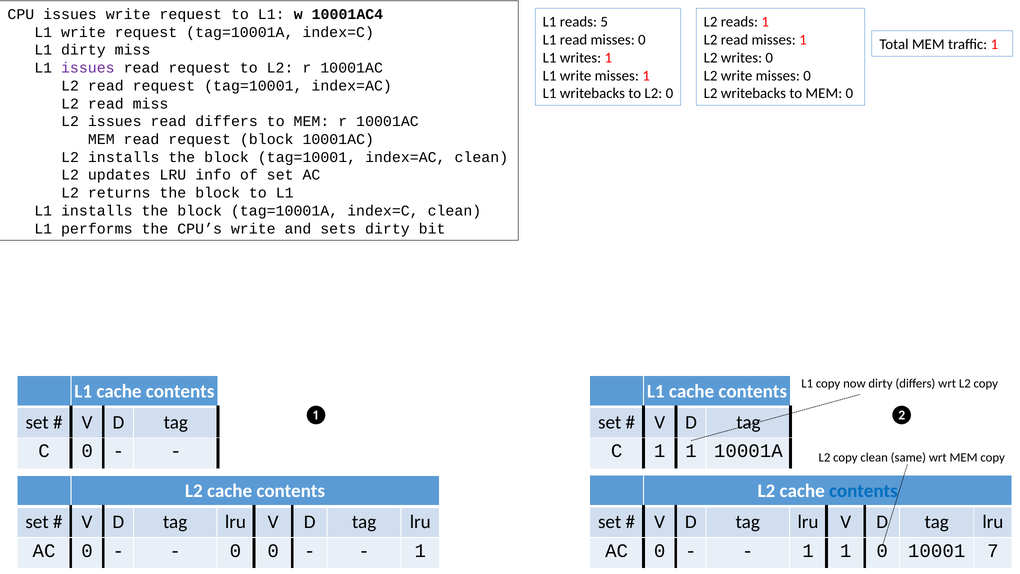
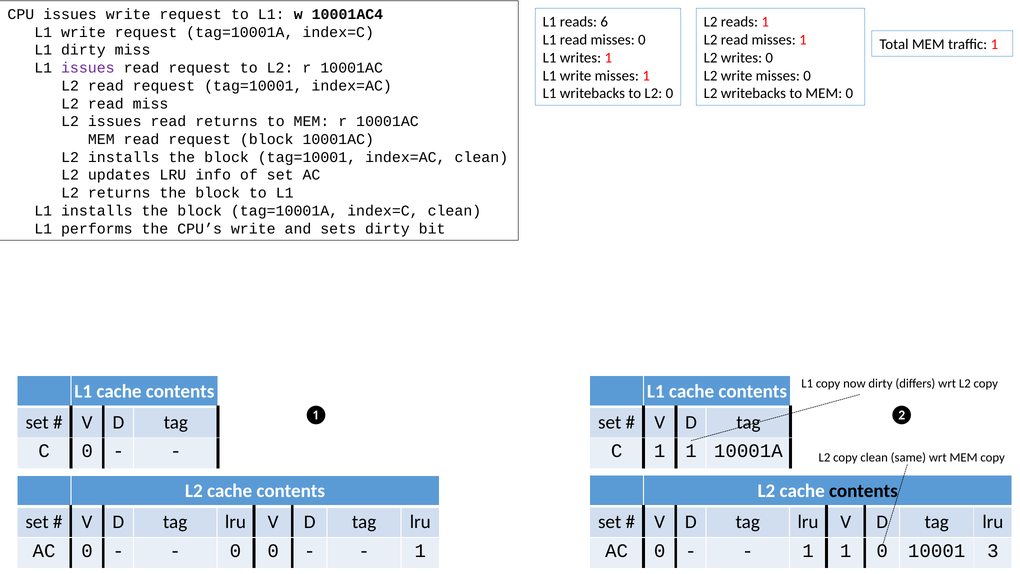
5: 5 -> 6 (604, 22)
read differs: differs -> returns (227, 121)
contents colour: blue -> black (863, 491)
7: 7 -> 3 (993, 551)
